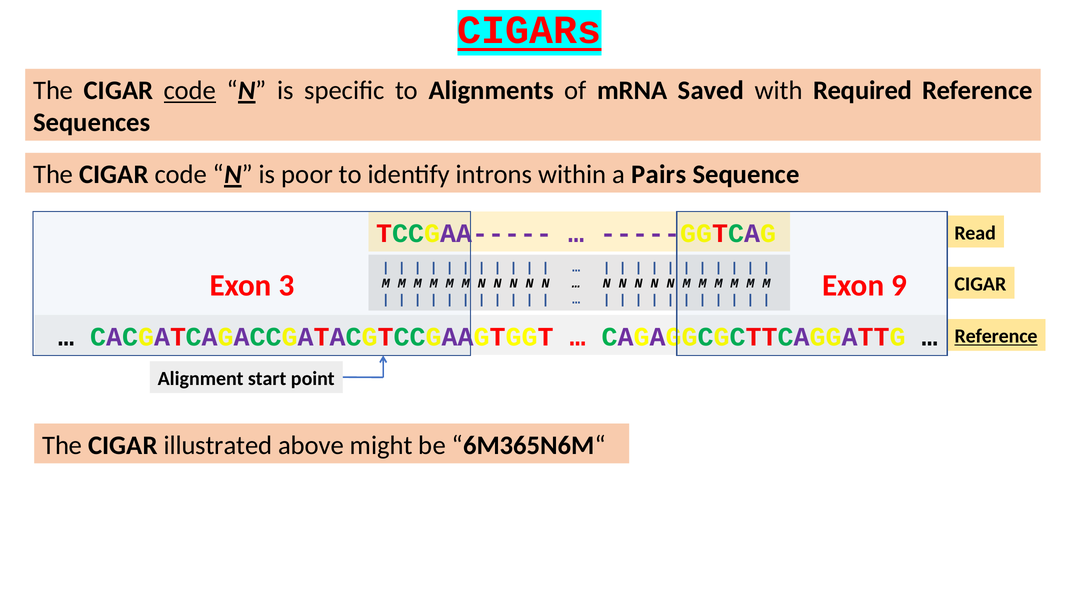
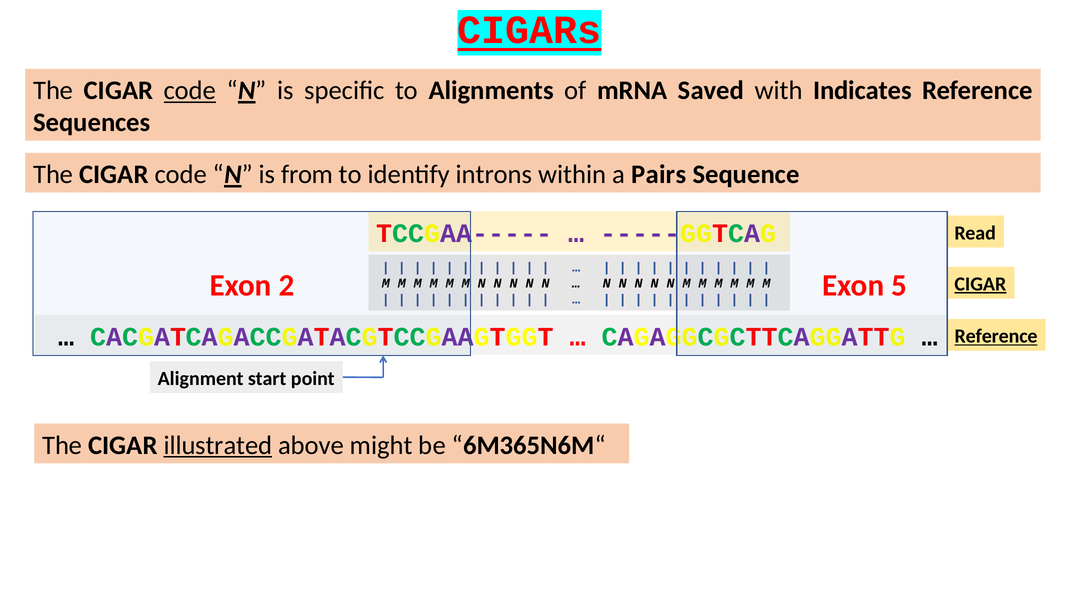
Required: Required -> Indicates (862, 91)
poor: poor -> from (307, 174)
3: 3 -> 2 (286, 285)
9: 9 -> 5 (899, 285)
CIGAR underline: none -> present (980, 284)
illustrated underline: none -> present (218, 445)
